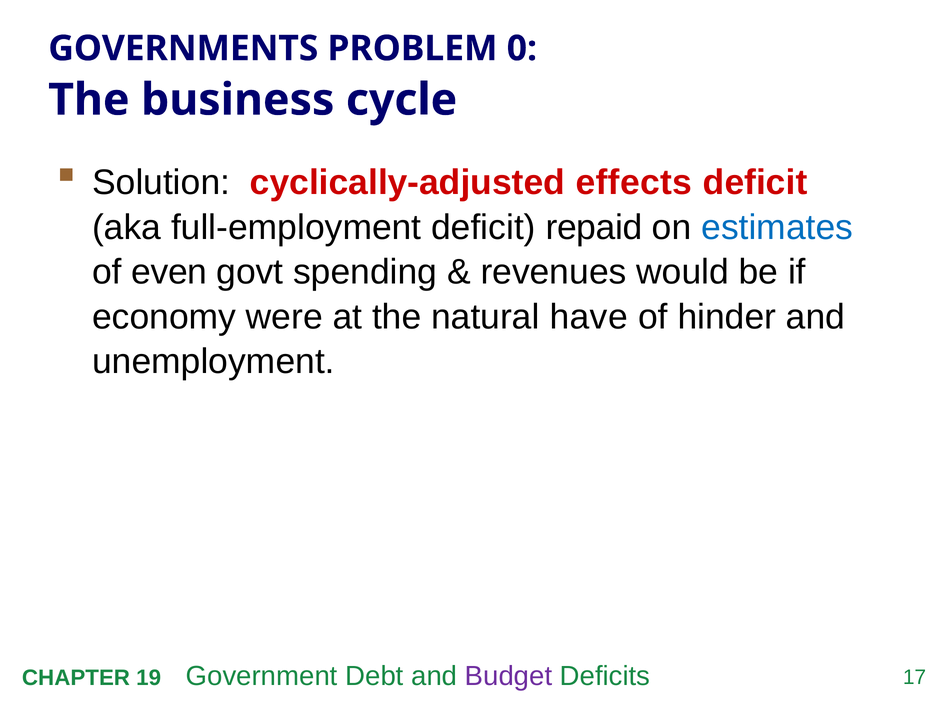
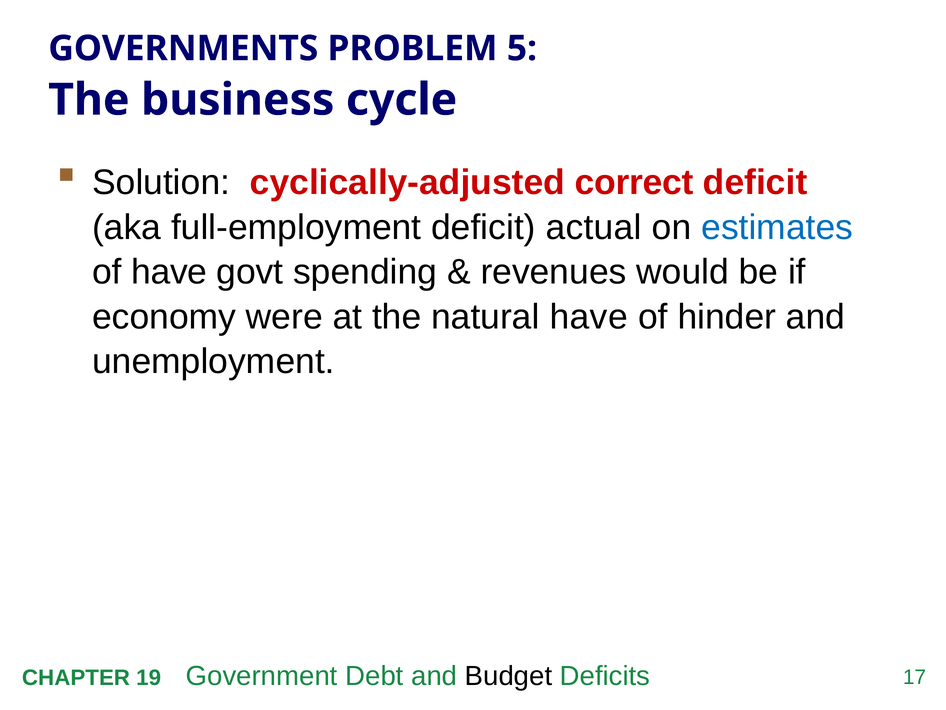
0: 0 -> 5 (522, 48)
effects: effects -> correct (634, 182)
repaid: repaid -> actual (594, 227)
of even: even -> have (169, 272)
Budget colour: purple -> black (509, 675)
